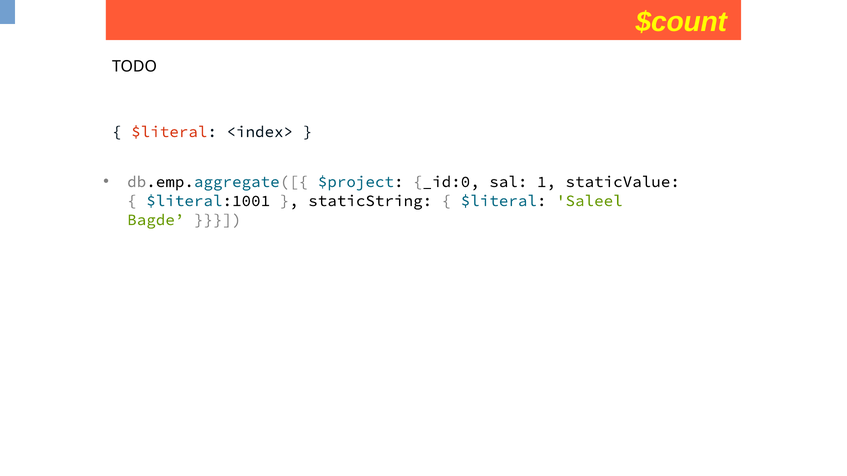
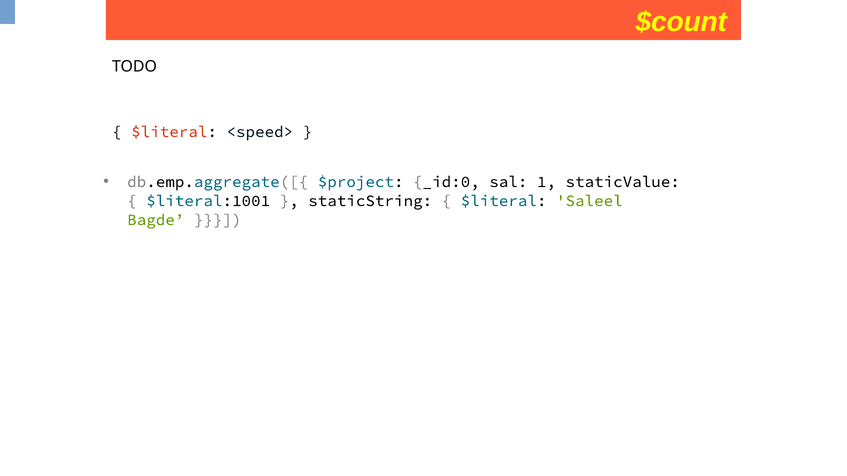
<index>: <index> -> <speed> (260, 132)
